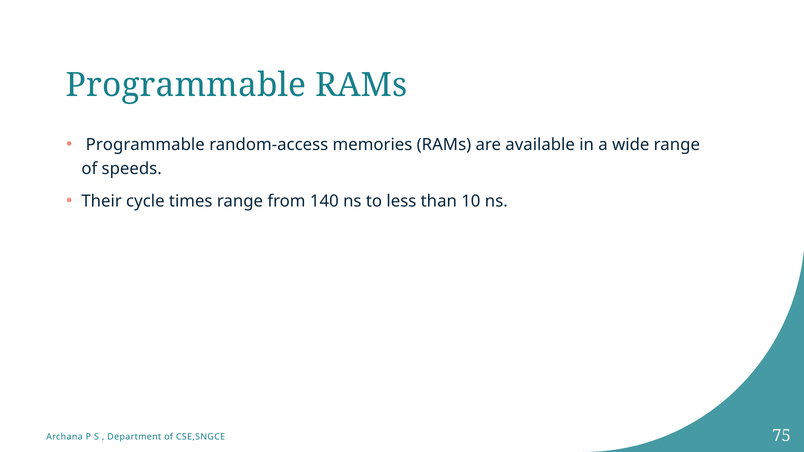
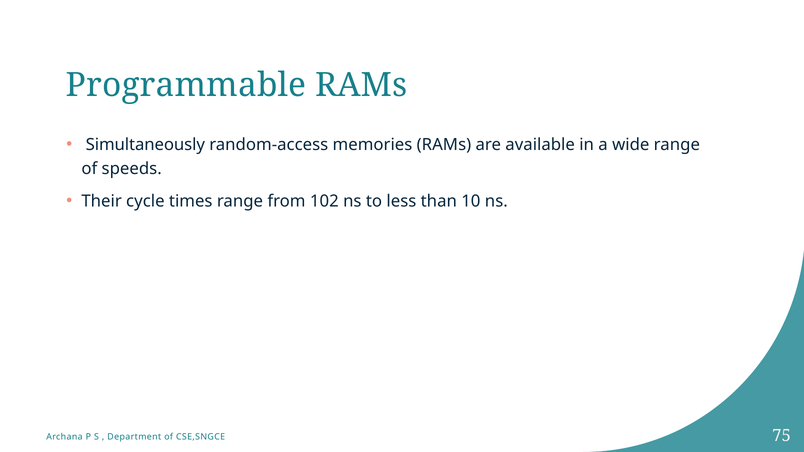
Programmable: Programmable -> Simultaneously (145, 145)
140: 140 -> 102 (324, 202)
